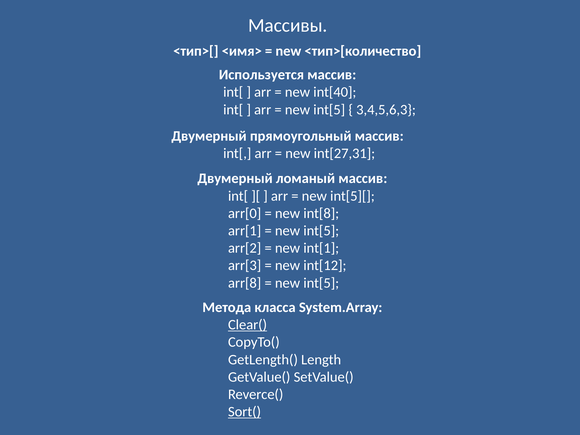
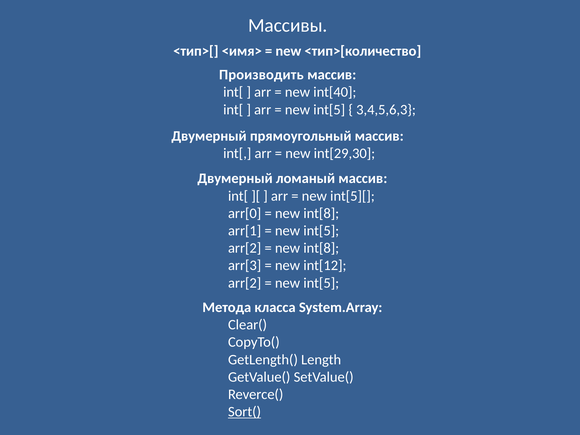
Используется: Используется -> Производить (261, 75)
int[27,31: int[27,31 -> int[29,30 (344, 153)
int[1: int[1 -> int[8 (321, 248)
arr[8: arr[8 -> arr[2 (245, 283)
Clear( underline: present -> none (248, 325)
